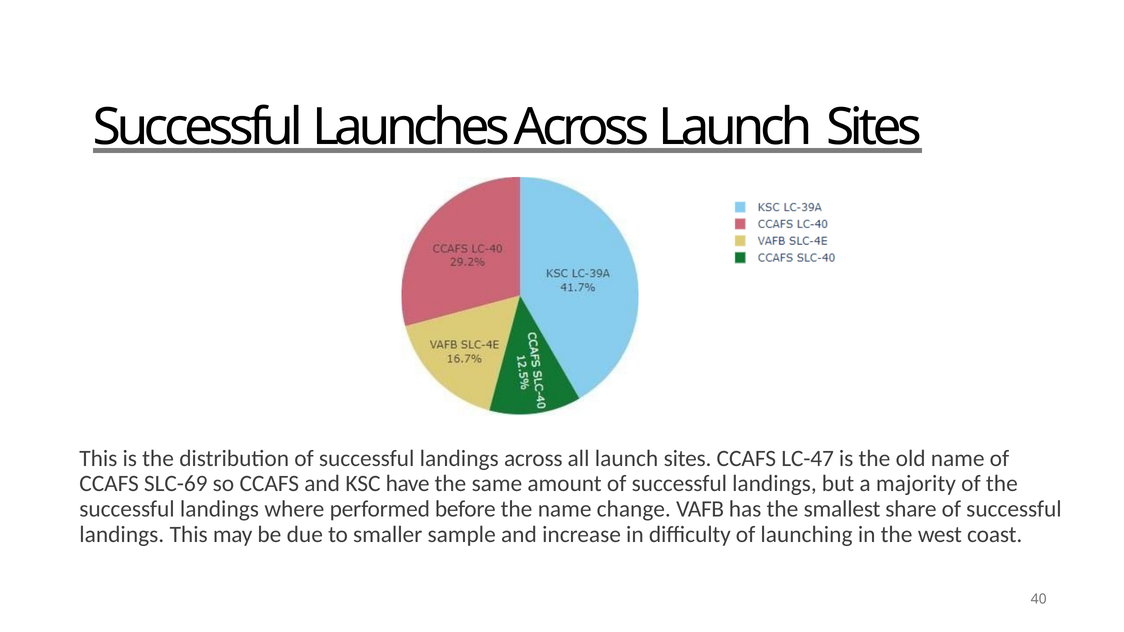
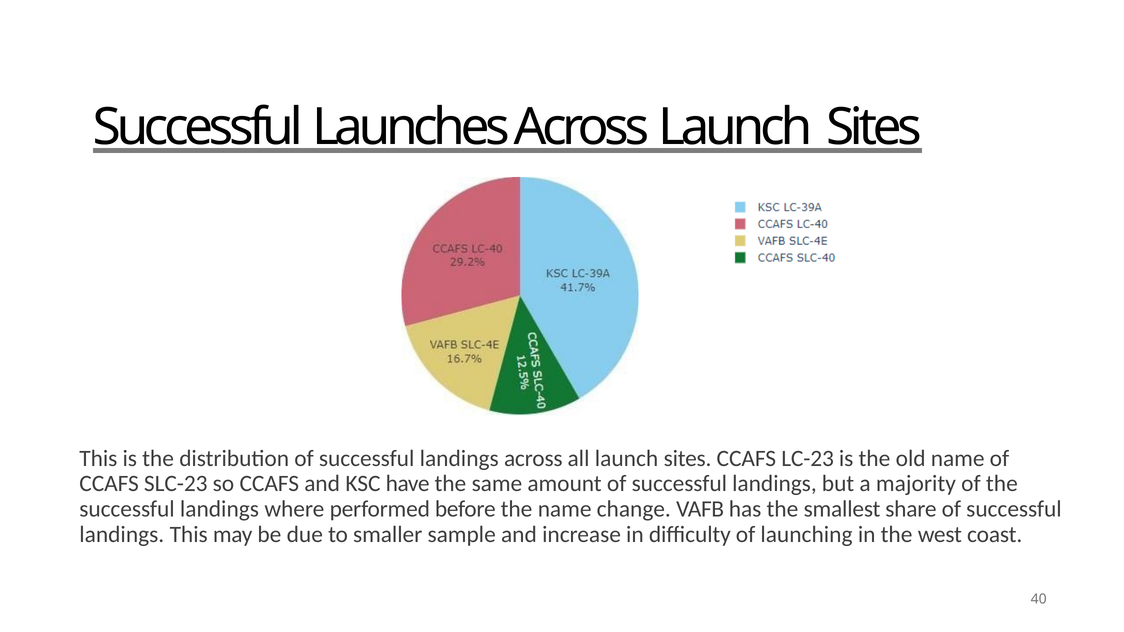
LC-47: LC-47 -> LC-23 (808, 459)
SLC-69: SLC-69 -> SLC-23 (176, 484)
